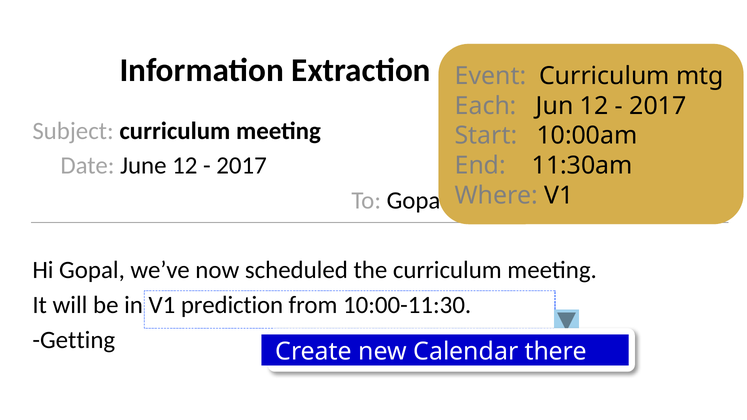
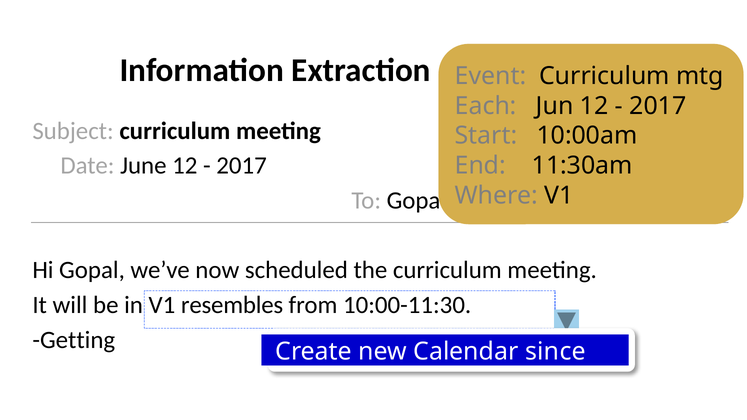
prediction: prediction -> resembles (232, 305)
there: there -> since (556, 352)
